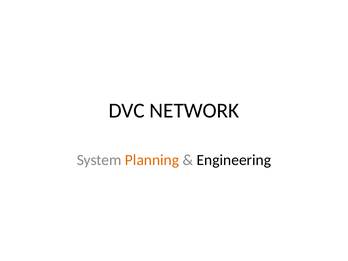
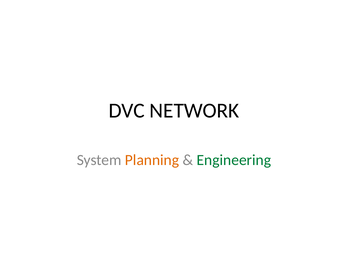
Engineering colour: black -> green (234, 160)
